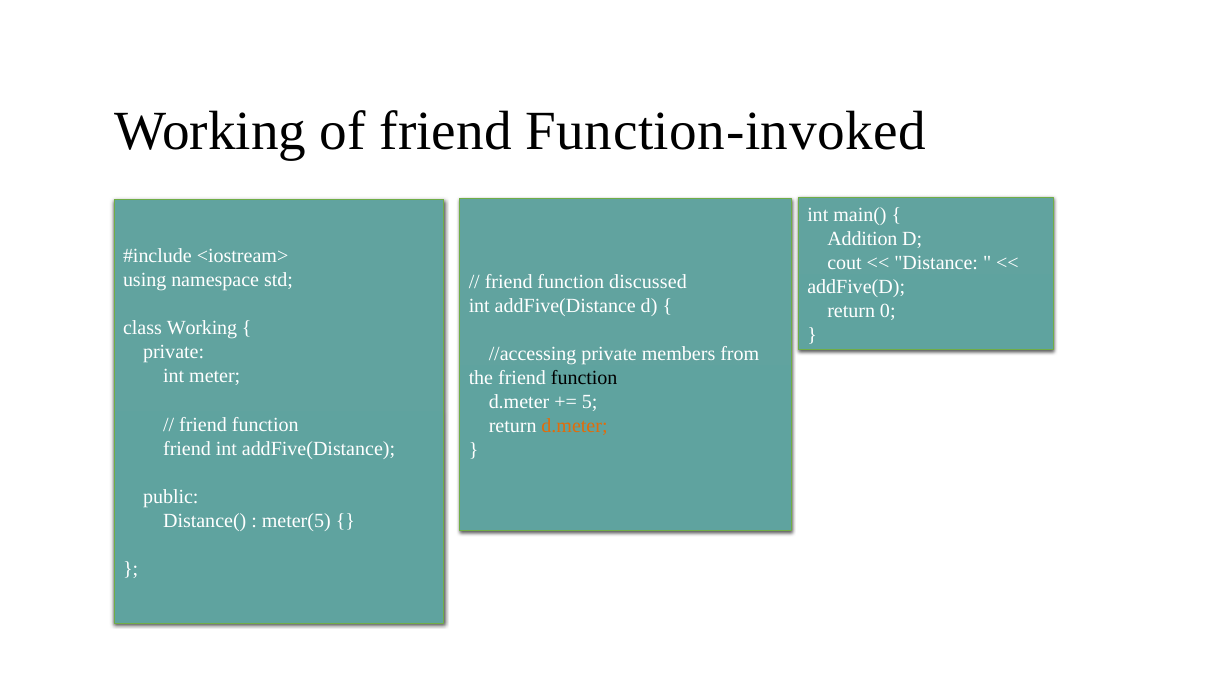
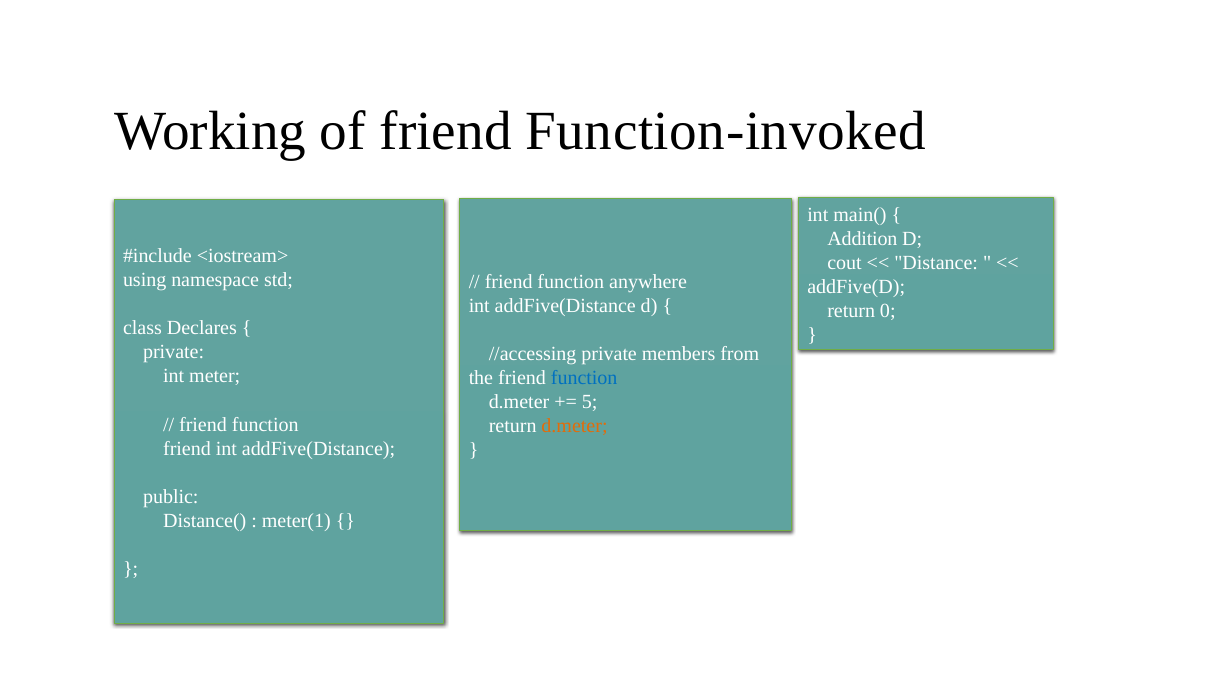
discussed: discussed -> anywhere (648, 282)
class Working: Working -> Declares (202, 328)
function colour: black -> blue (584, 378)
meter(5: meter(5 -> meter(1 (296, 521)
